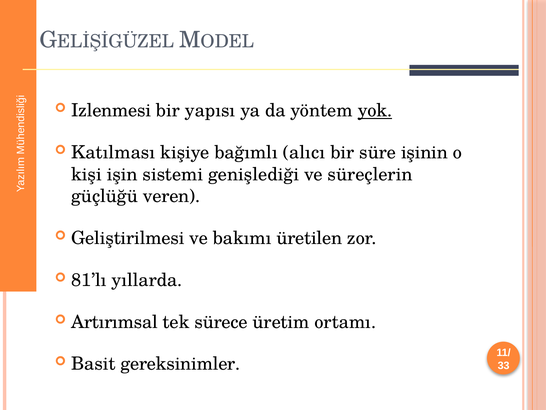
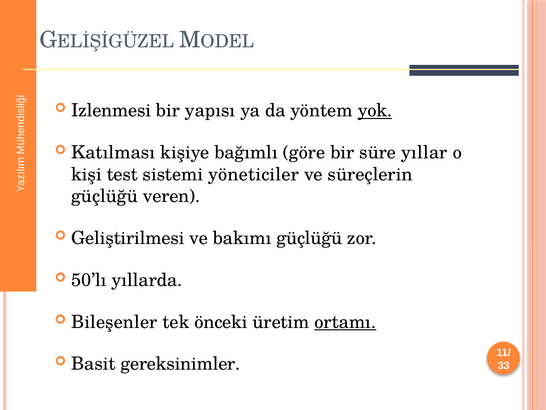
alıcı: alıcı -> göre (304, 152)
işinin: işinin -> yıllar (424, 152)
işin: işin -> test (122, 174)
genişlediği: genişlediği -> yöneticiler (254, 174)
bakımı üretilen: üretilen -> güçlüğü (309, 238)
81’lı: 81’lı -> 50’lı (89, 280)
Artırımsal: Artırımsal -> Bileşenler (114, 322)
sürece: sürece -> önceki (221, 322)
ortamı underline: none -> present (345, 322)
